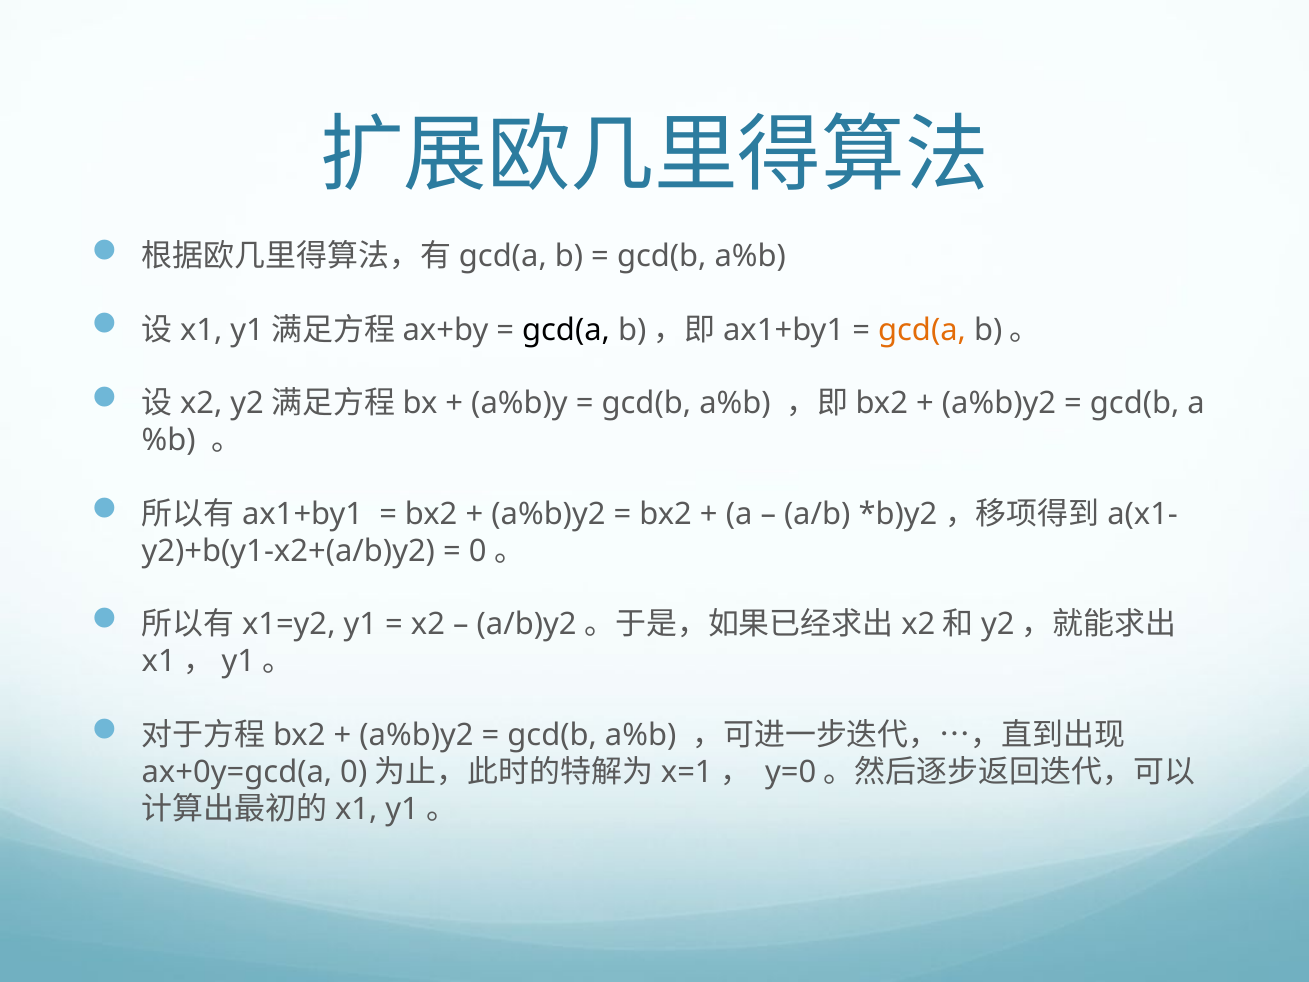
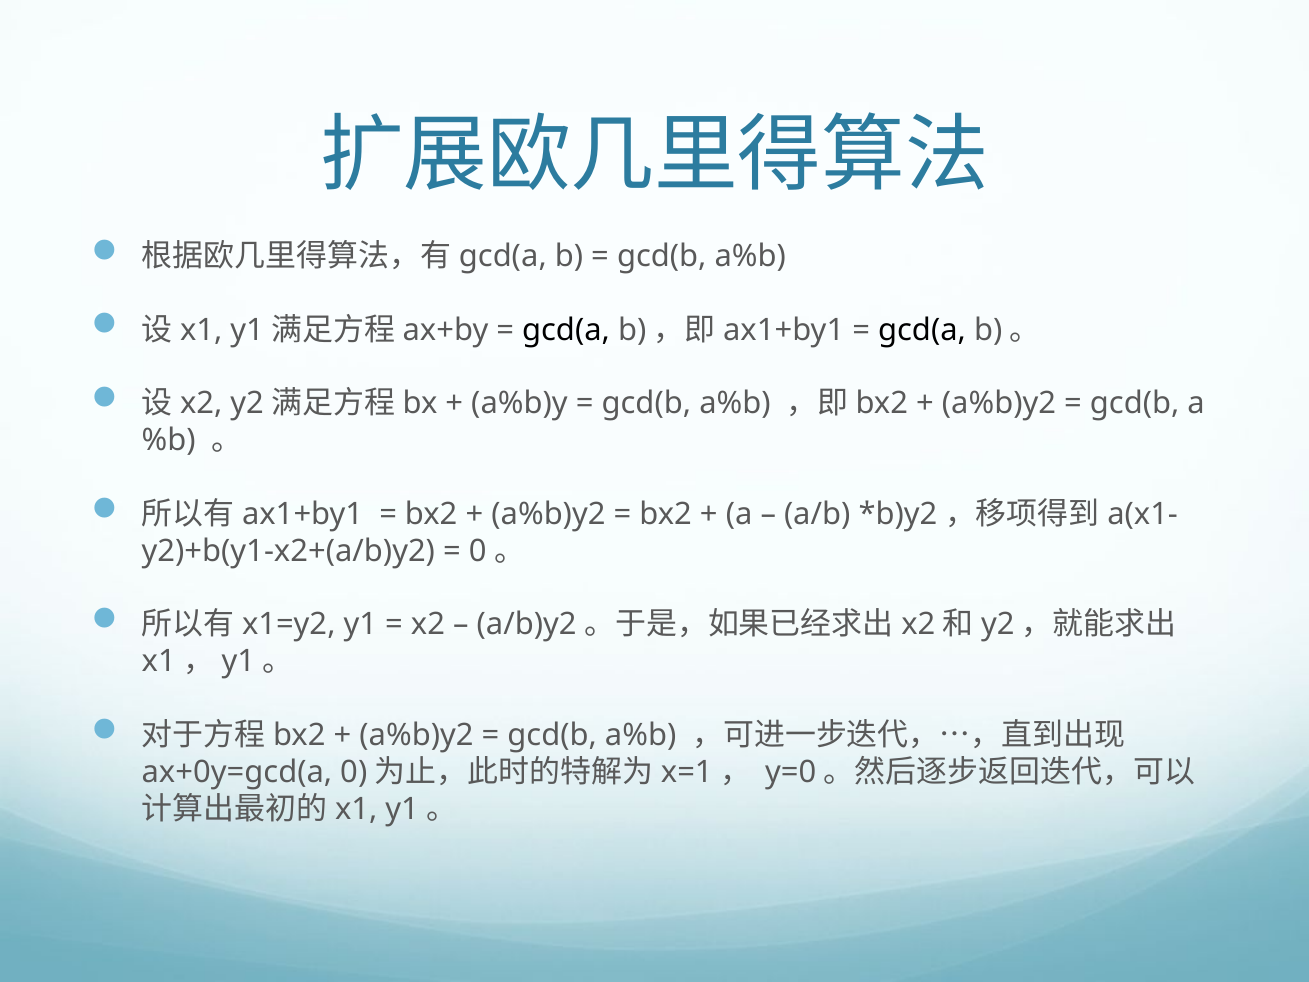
gcd(a colour: orange -> black (922, 330)
